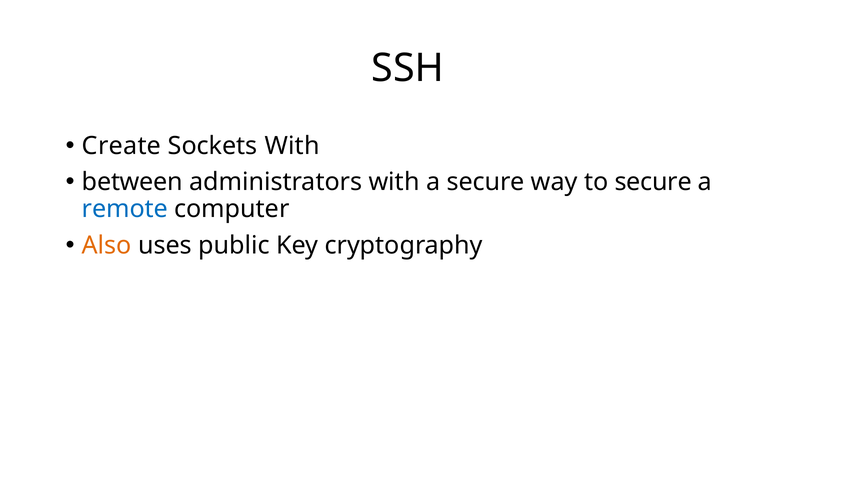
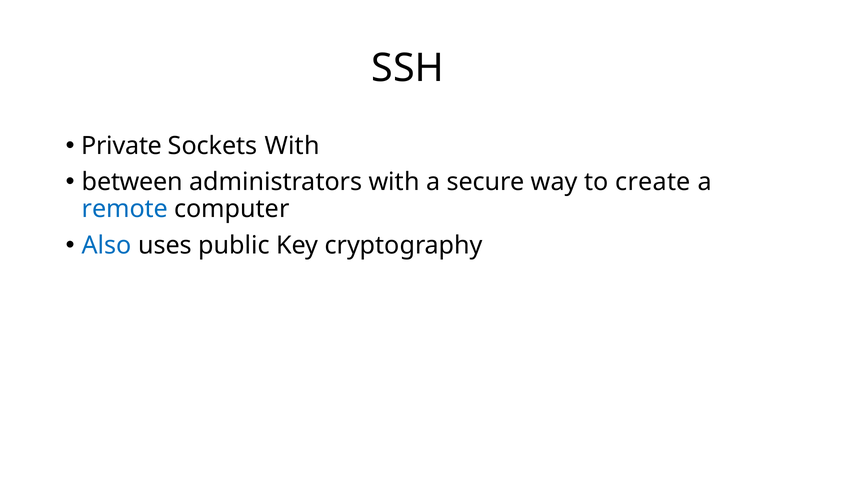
Create: Create -> Private (122, 146)
to secure: secure -> create (653, 182)
Also colour: orange -> blue (107, 245)
